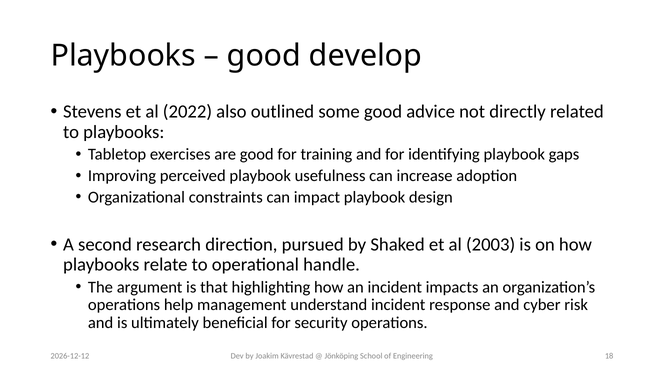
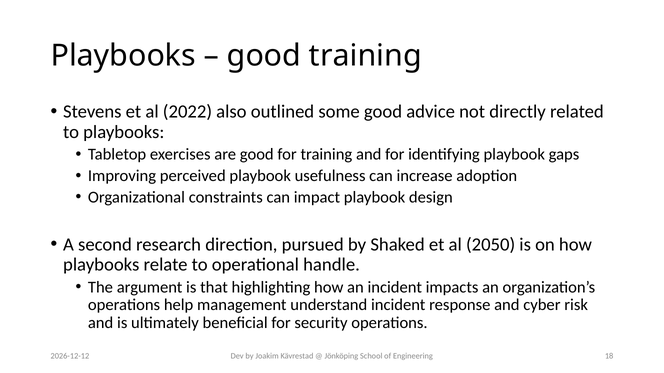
good develop: develop -> training (365, 56)
2003: 2003 -> 2050 (491, 245)
